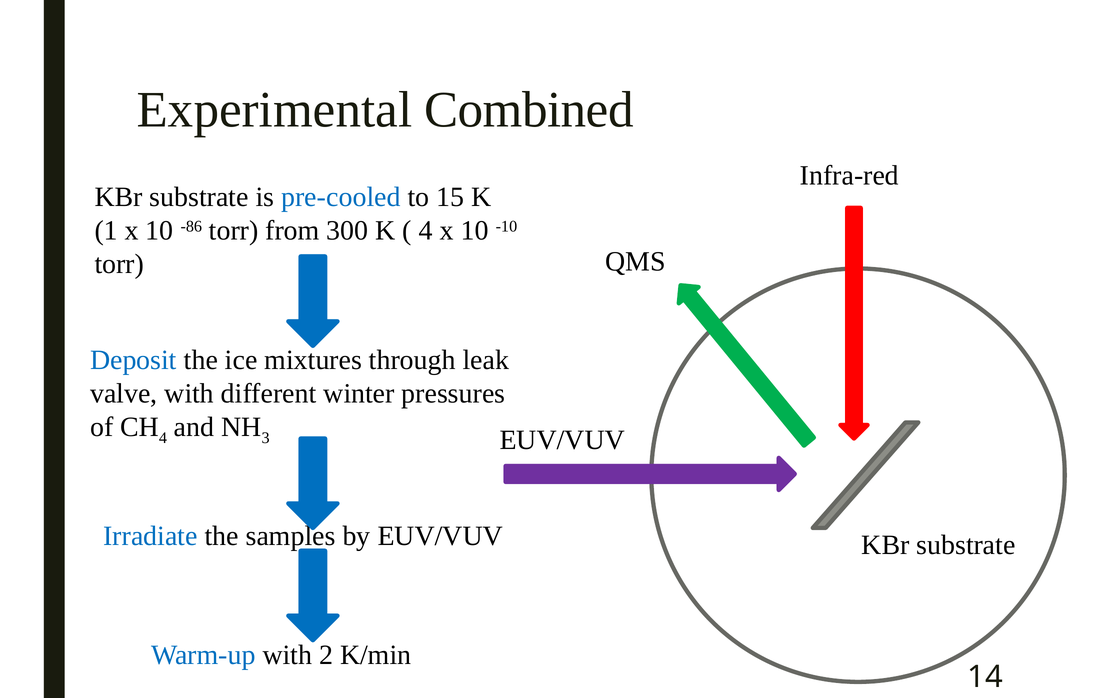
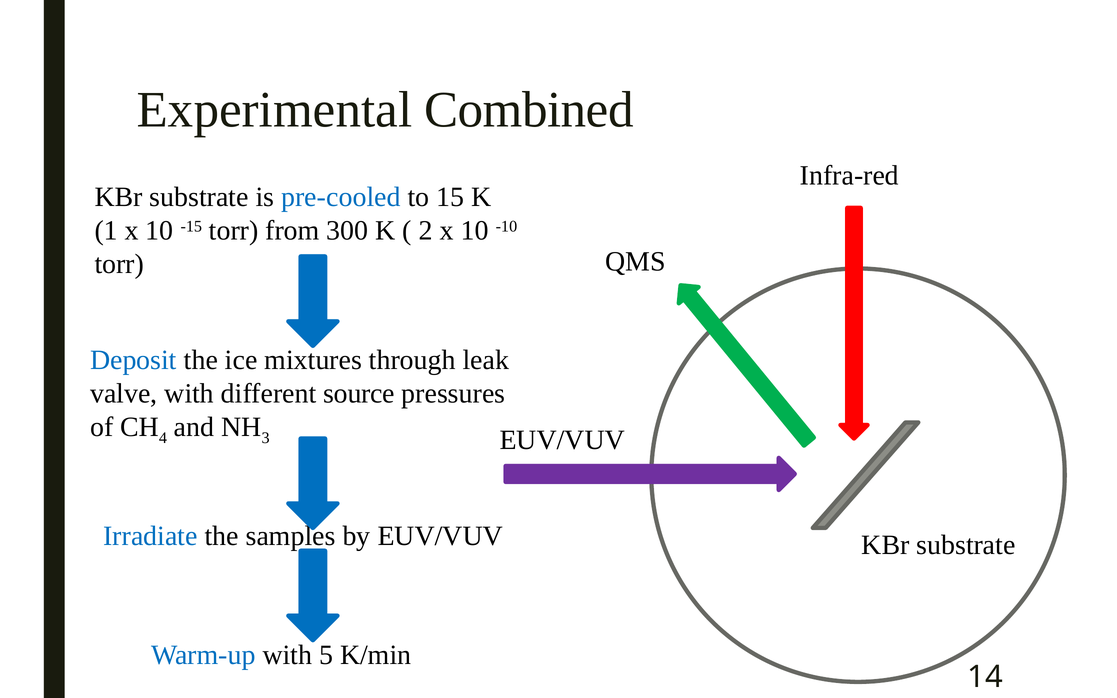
-86: -86 -> -15 (191, 226)
4: 4 -> 2 (426, 231)
winter: winter -> source (359, 394)
2: 2 -> 5 (326, 655)
